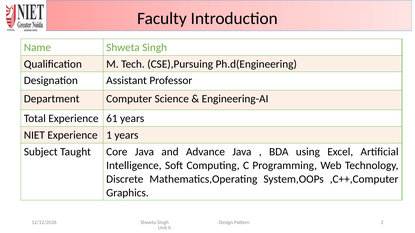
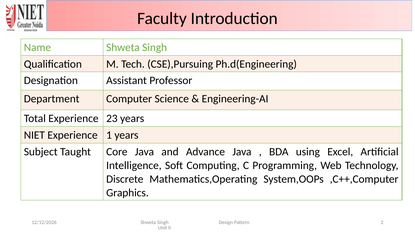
61: 61 -> 23 (112, 119)
